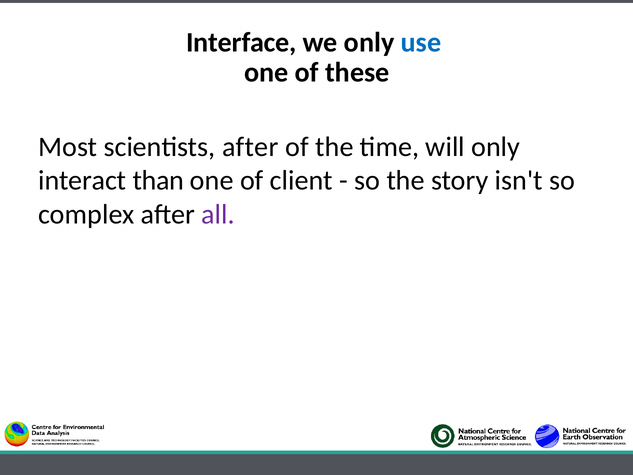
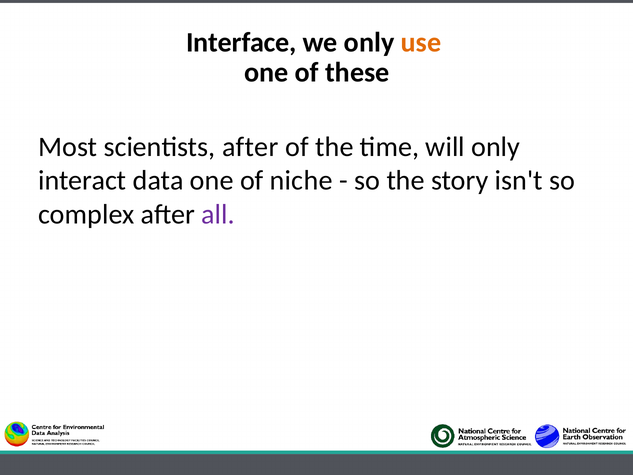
use colour: blue -> orange (421, 42)
than: than -> data (158, 181)
client: client -> niche (301, 181)
